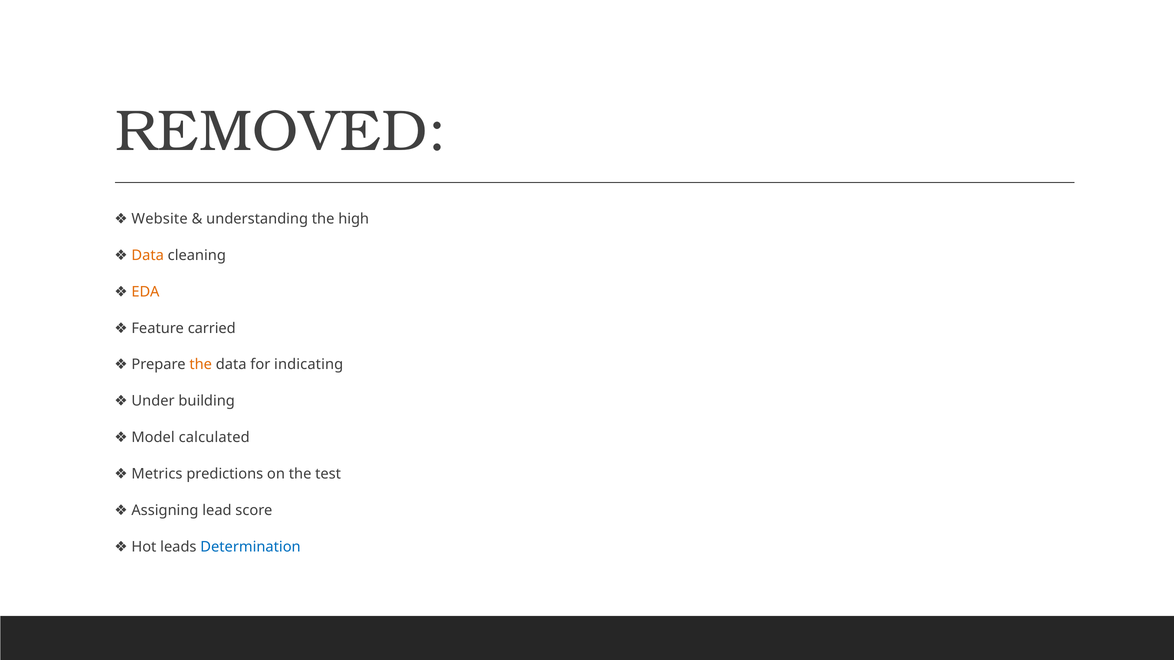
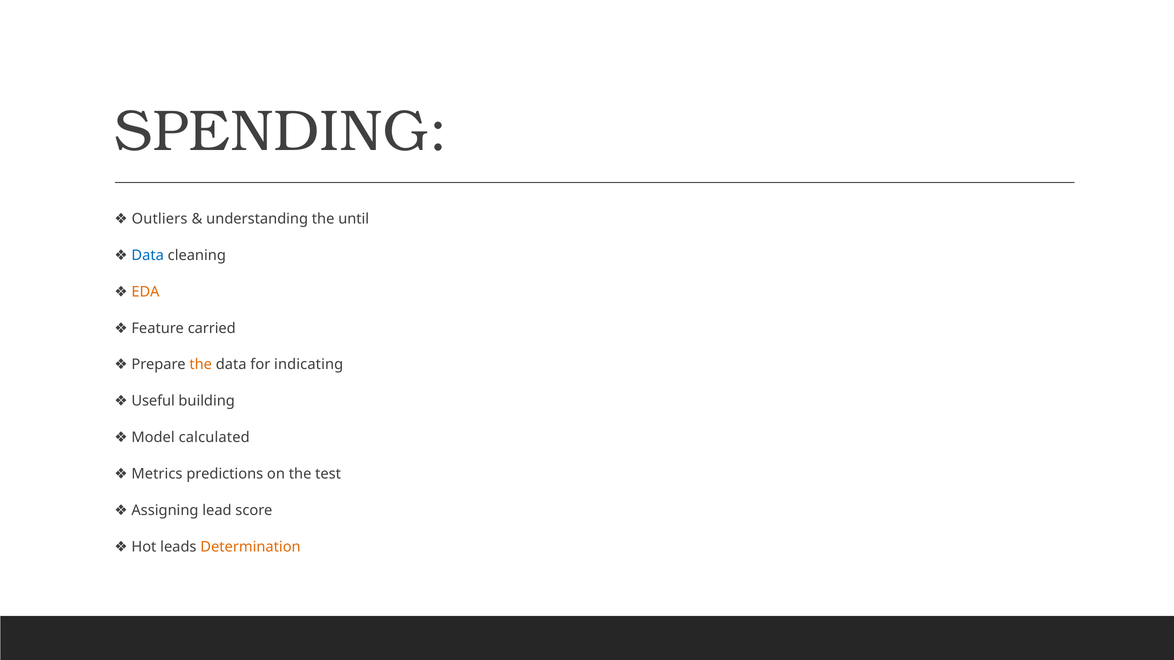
REMOVED: REMOVED -> SPENDING (281, 131)
Website: Website -> Outliers (160, 219)
high: high -> until (354, 219)
Data colour: orange -> blue (148, 255)
Under: Under -> Useful (153, 401)
Determination colour: blue -> orange (251, 547)
